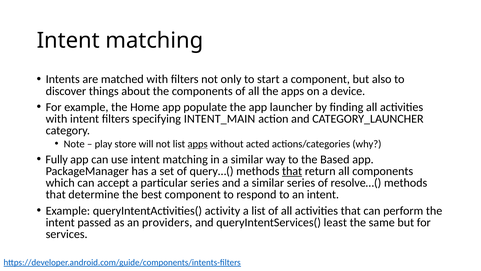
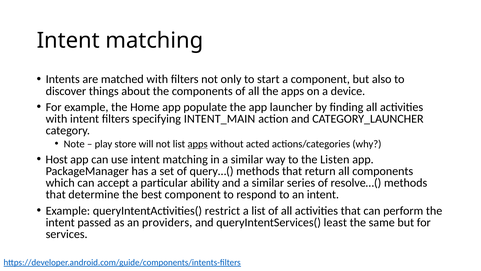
Fully: Fully -> Host (57, 159)
Based: Based -> Listen (335, 159)
that underline: present -> none (292, 171)
particular series: series -> ability (205, 182)
activity: activity -> restrict (222, 210)
